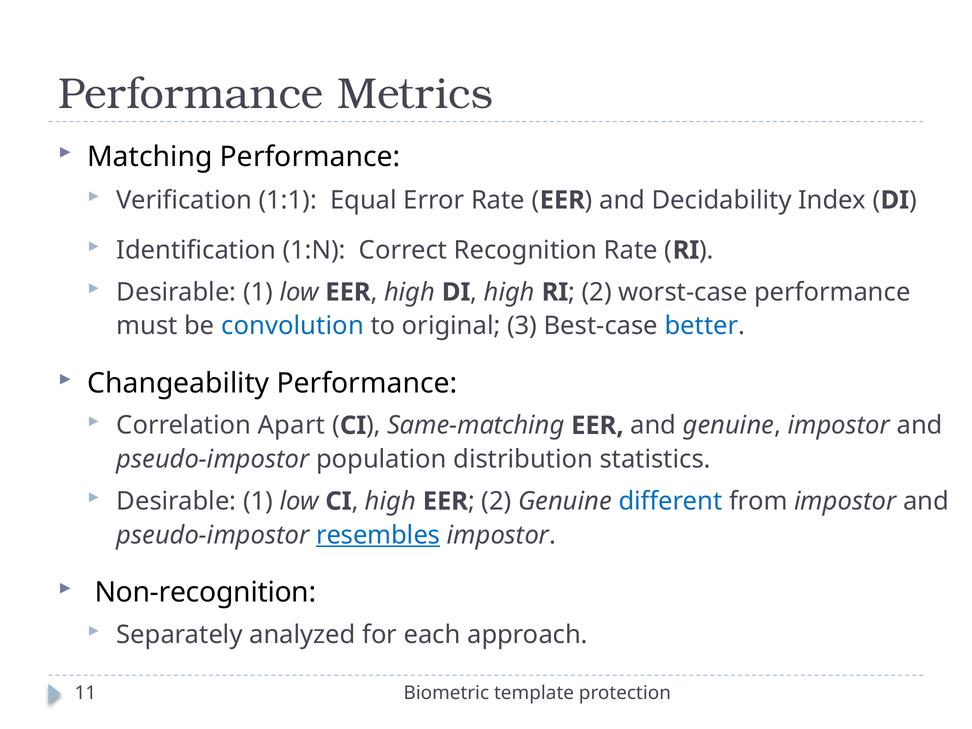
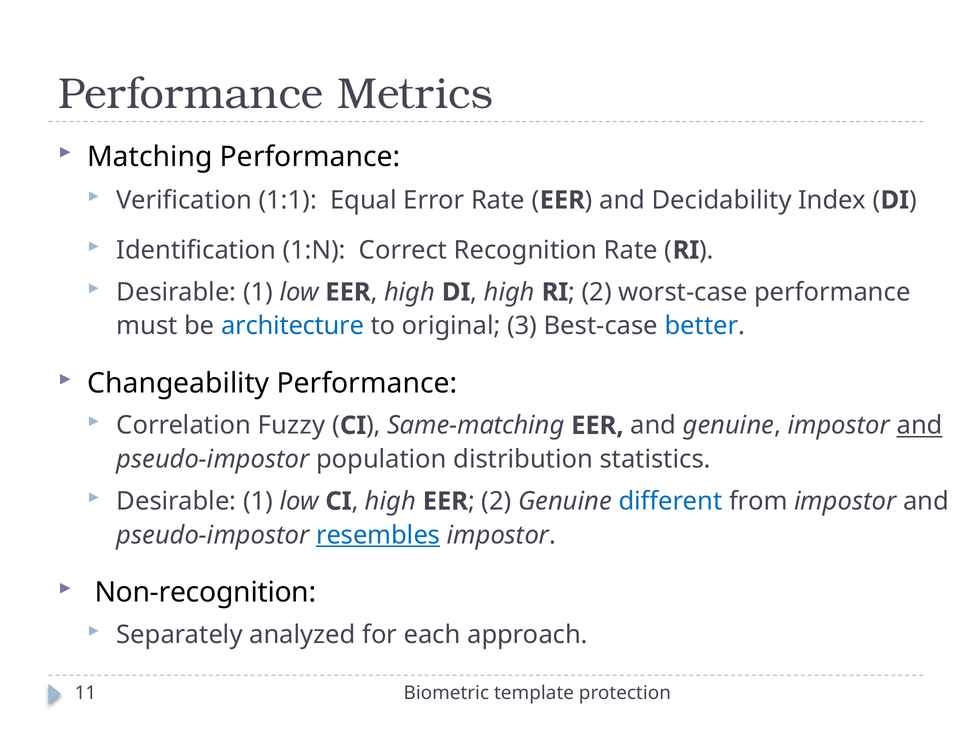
convolution: convolution -> architecture (293, 326)
Apart: Apart -> Fuzzy (291, 425)
and underline: none -> present (920, 425)
